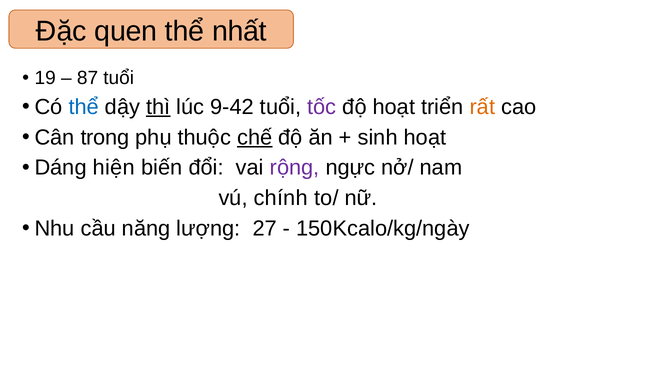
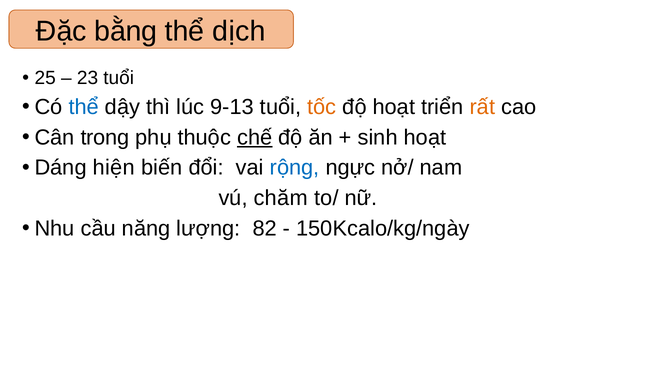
quen: quen -> bằng (126, 31)
nhất: nhất -> dịch (239, 31)
19: 19 -> 25 (45, 78)
87: 87 -> 23 (88, 78)
thì underline: present -> none (158, 107)
9-42: 9-42 -> 9-13 (232, 107)
tốc colour: purple -> orange (322, 107)
rộng colour: purple -> blue (295, 168)
chính: chính -> chăm (281, 198)
27: 27 -> 82 (265, 228)
